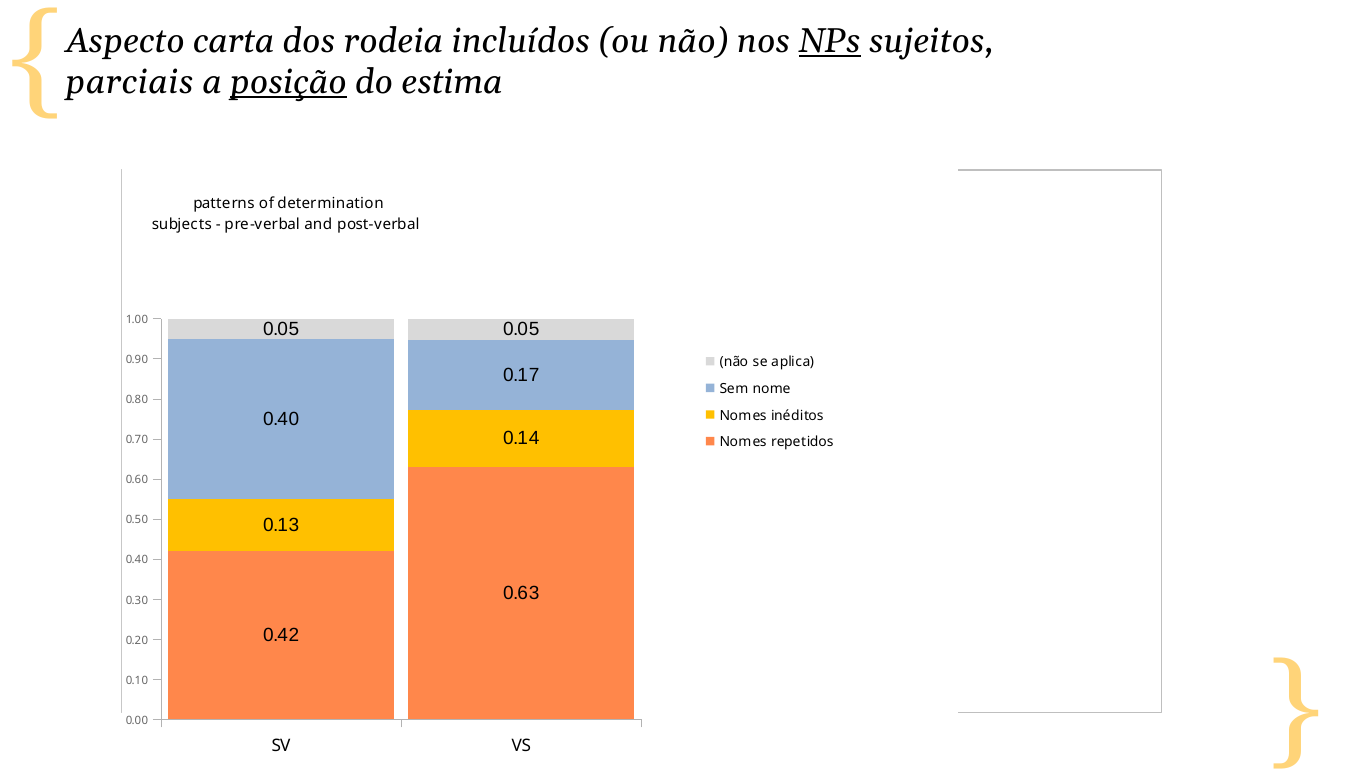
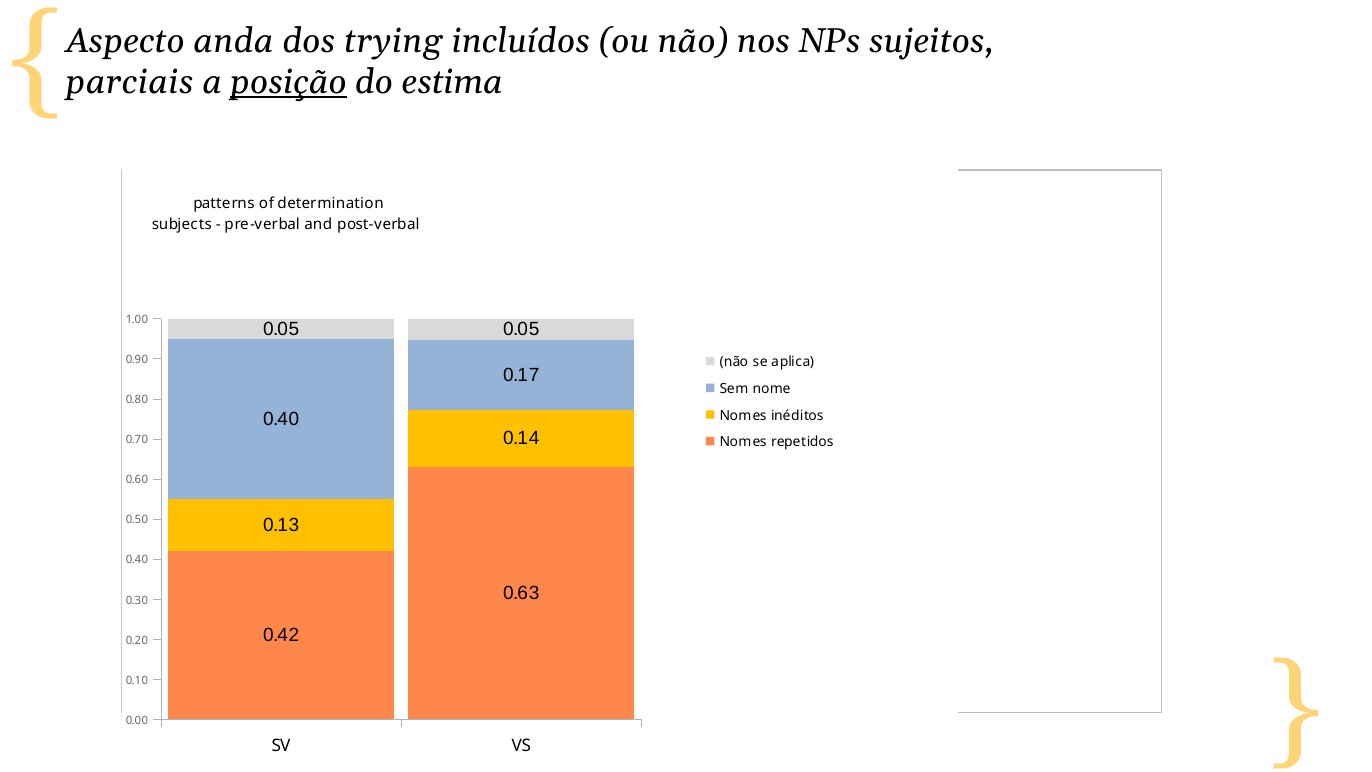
carta: carta -> anda (234, 41)
rodeia: rodeia -> trying (393, 41)
NPs underline: present -> none (830, 41)
